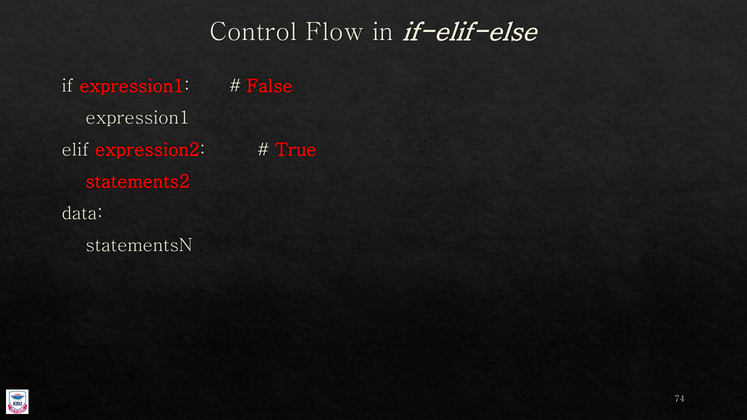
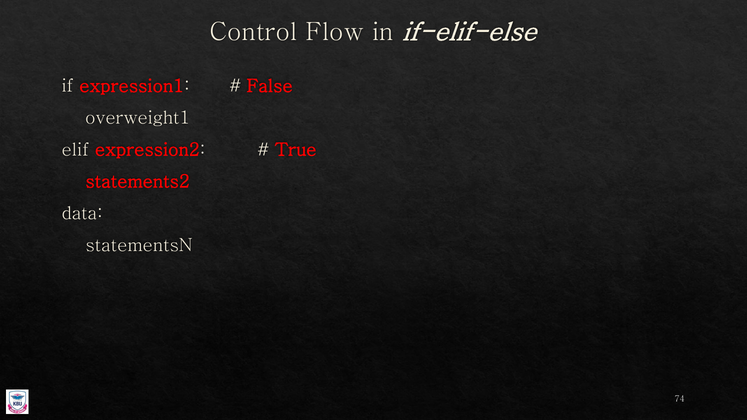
expression1: expression1 -> overweight1 (138, 118)
